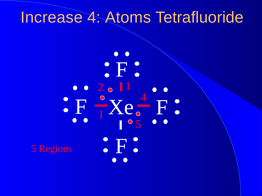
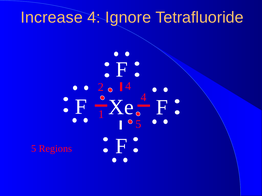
Atoms: Atoms -> Ignore (128, 17)
2 1: 1 -> 4 (128, 86)
